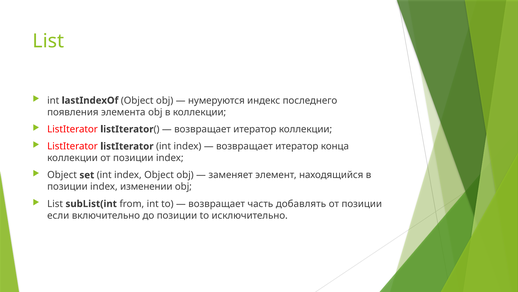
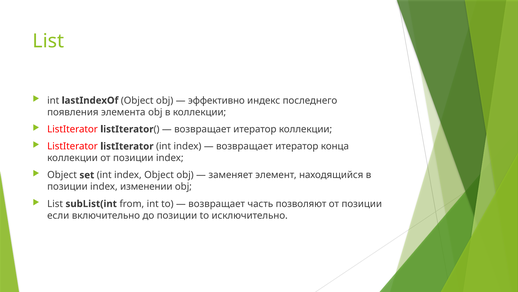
нумеруются: нумеруются -> эффективно (216, 100)
добавлять: добавлять -> позволяют (301, 203)
